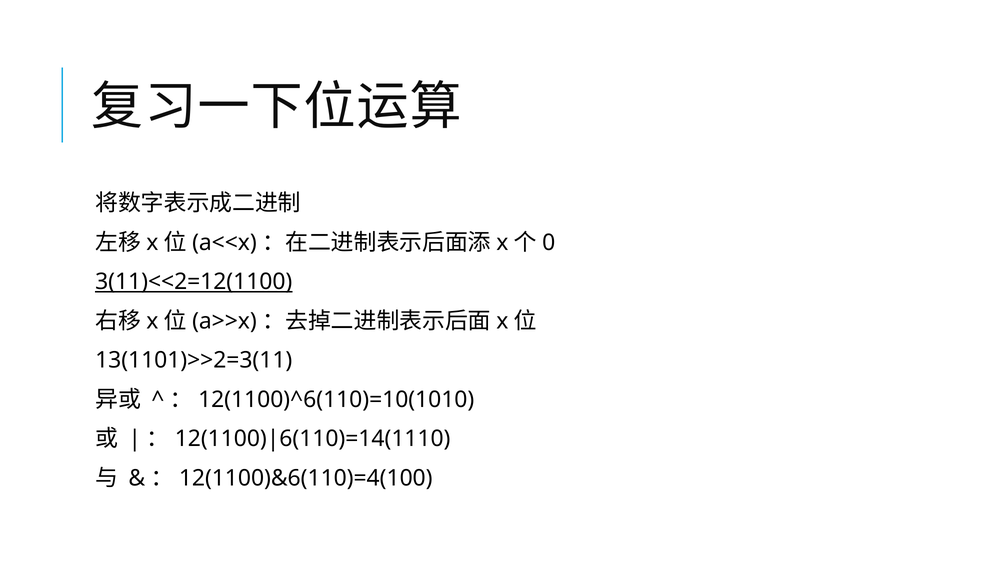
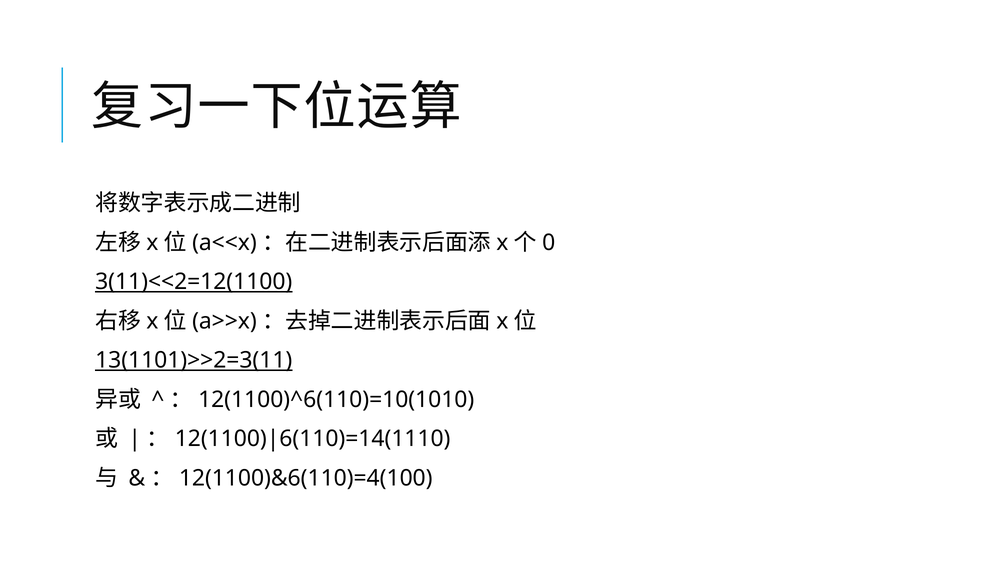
13(1101)>>2=3(11 underline: none -> present (194, 360)
